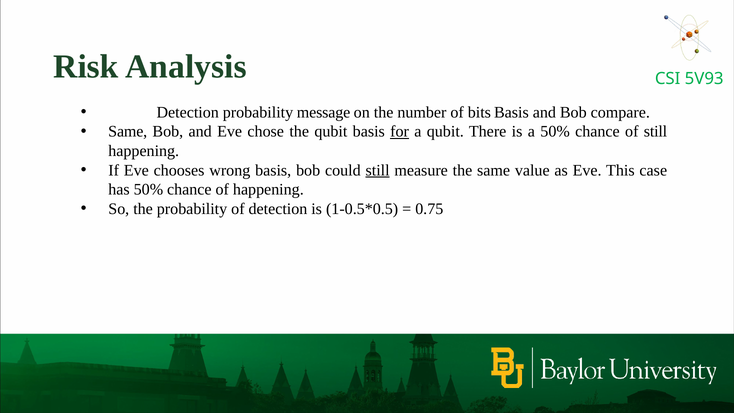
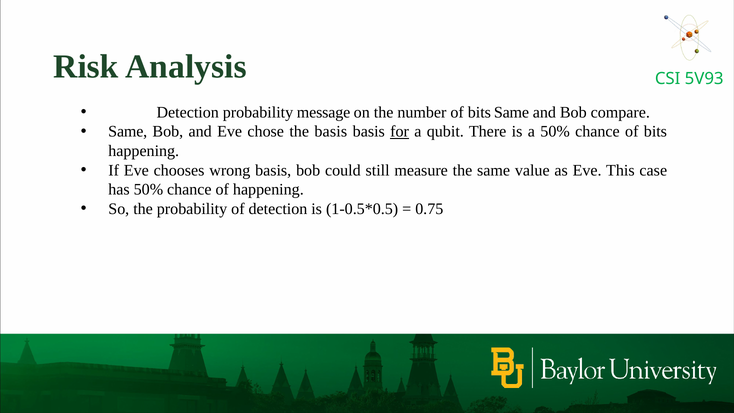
bits Basis: Basis -> Same (511, 112)
the qubit: qubit -> basis (331, 132)
chance of still: still -> bits (655, 132)
still underline: present -> none (378, 170)
